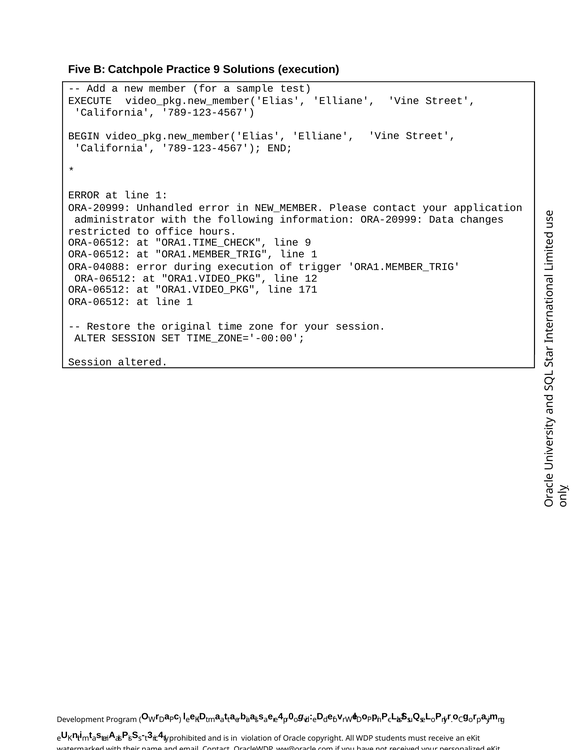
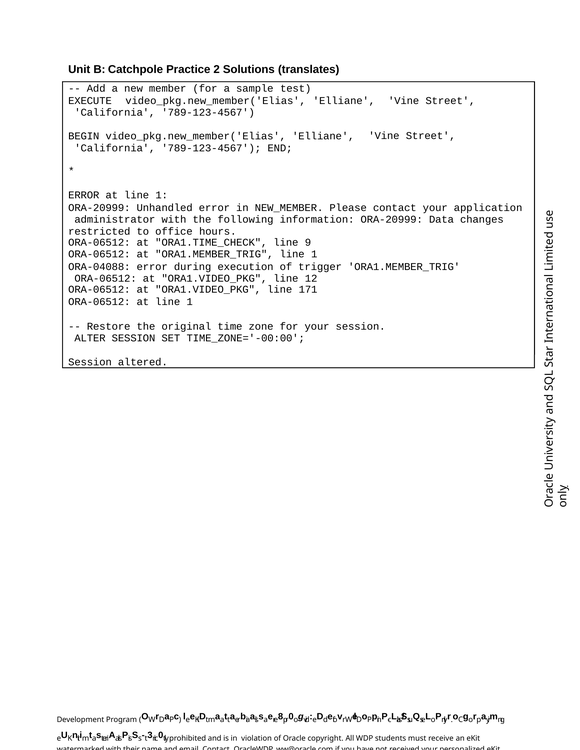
Five: Five -> Unit (79, 69)
Practice 9: 9 -> 2 (217, 69)
Solutions execution: execution -> translates (309, 69)
4: 4 -> 8 (281, 717)
4: 4 -> 0 (161, 736)
